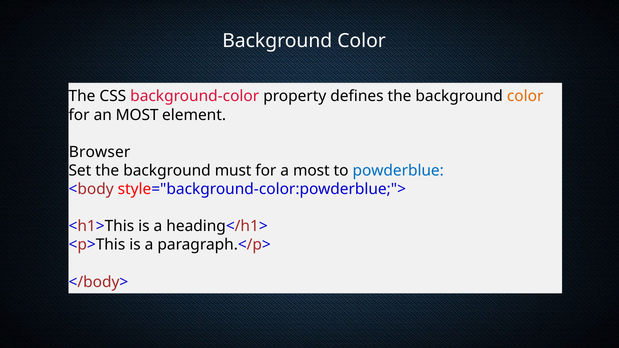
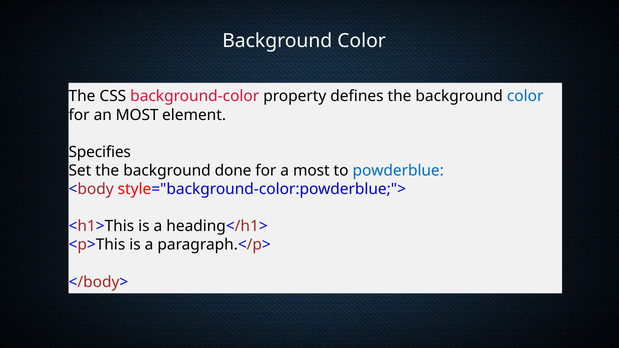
color colour: orange -> blue (525, 96)
Browser: Browser -> Specifies (100, 152)
must: must -> done (233, 171)
